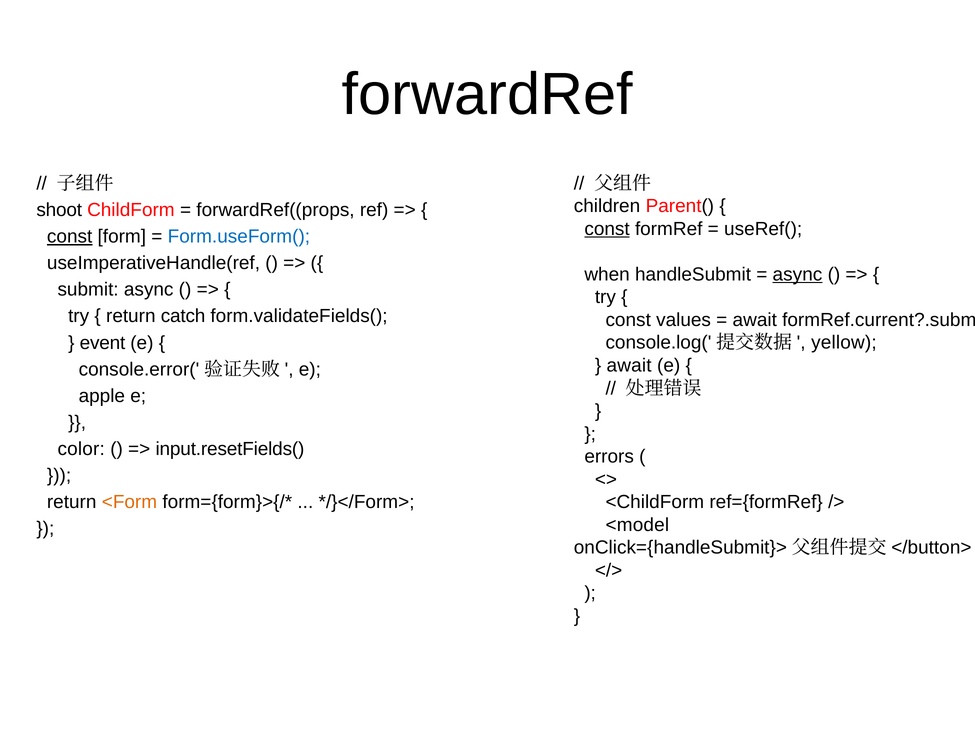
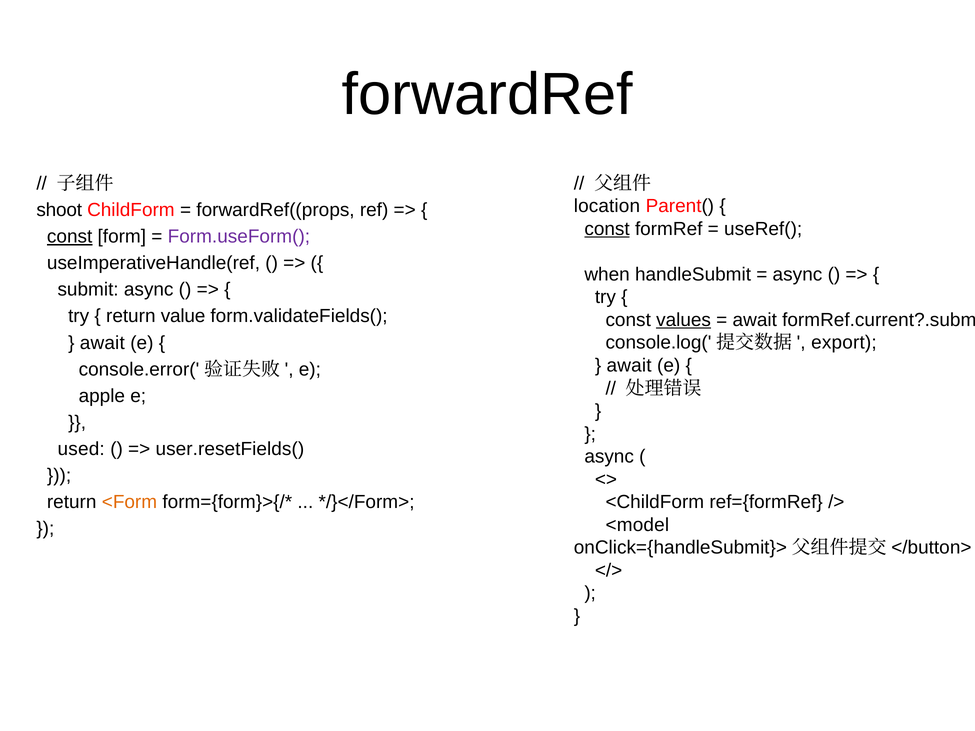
children: children -> location (607, 206)
Form.useForm( colour: blue -> purple (239, 237)
async underline: present -> none (797, 275)
catch: catch -> value (183, 316)
values underline: none -> present (684, 320)
event: event -> await (102, 343)
yellow: yellow -> export (844, 343)
color: color -> used (81, 449)
input.resetFields(: input.resetFields( -> user.resetFields( (230, 449)
errors: errors -> async (609, 457)
